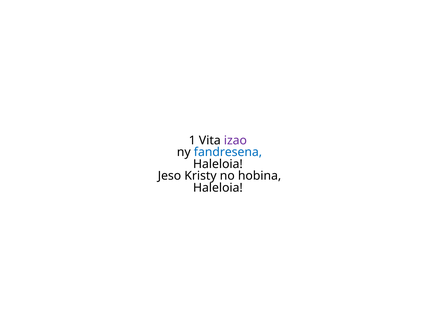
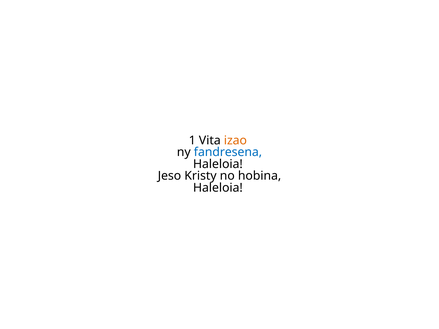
izao colour: purple -> orange (235, 140)
